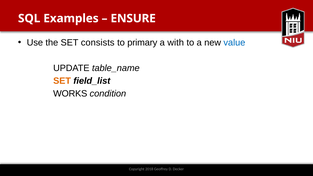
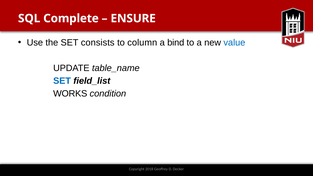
Examples: Examples -> Complete (71, 18)
primary: primary -> column (142, 43)
with: with -> bind (176, 43)
SET colour: orange -> blue (62, 81)
